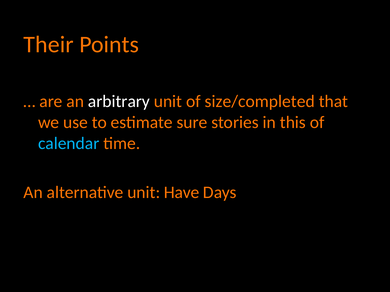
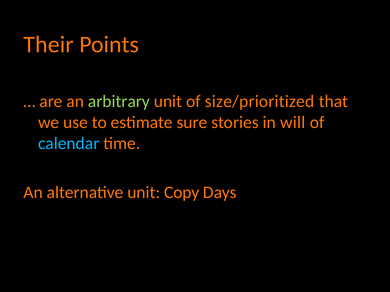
arbitrary colour: white -> light green (119, 101)
size/completed: size/completed -> size/prioritized (260, 101)
this: this -> will (293, 123)
Have: Have -> Copy (182, 193)
